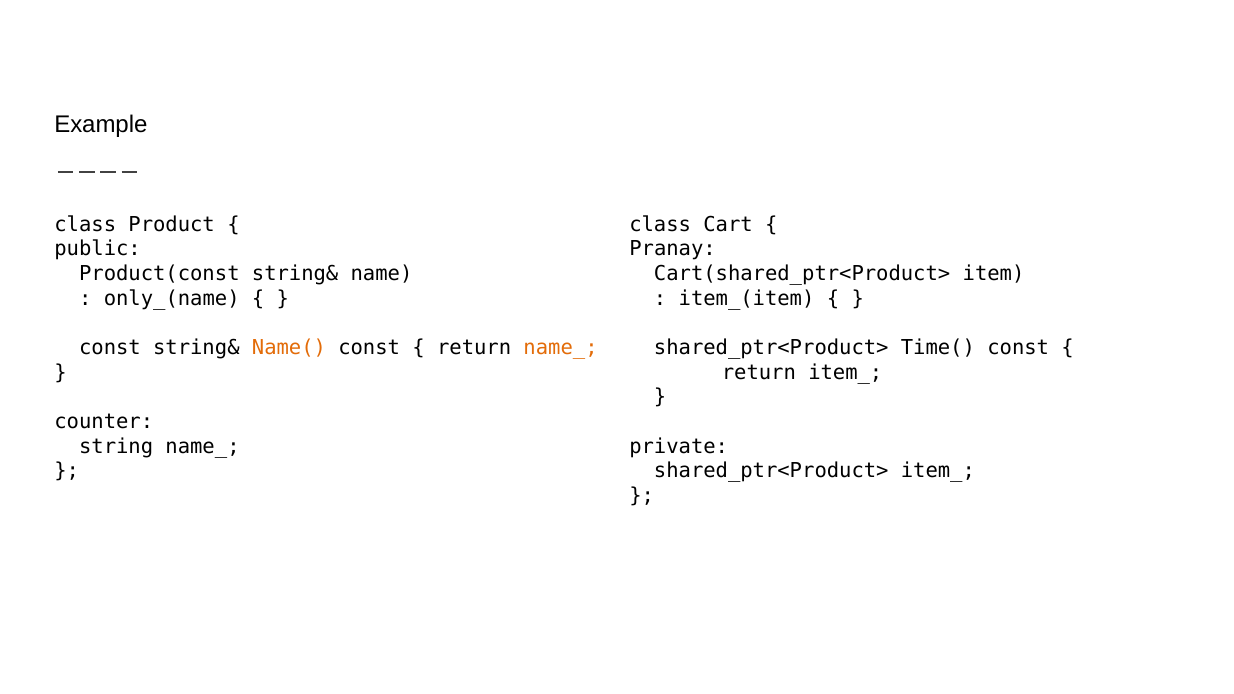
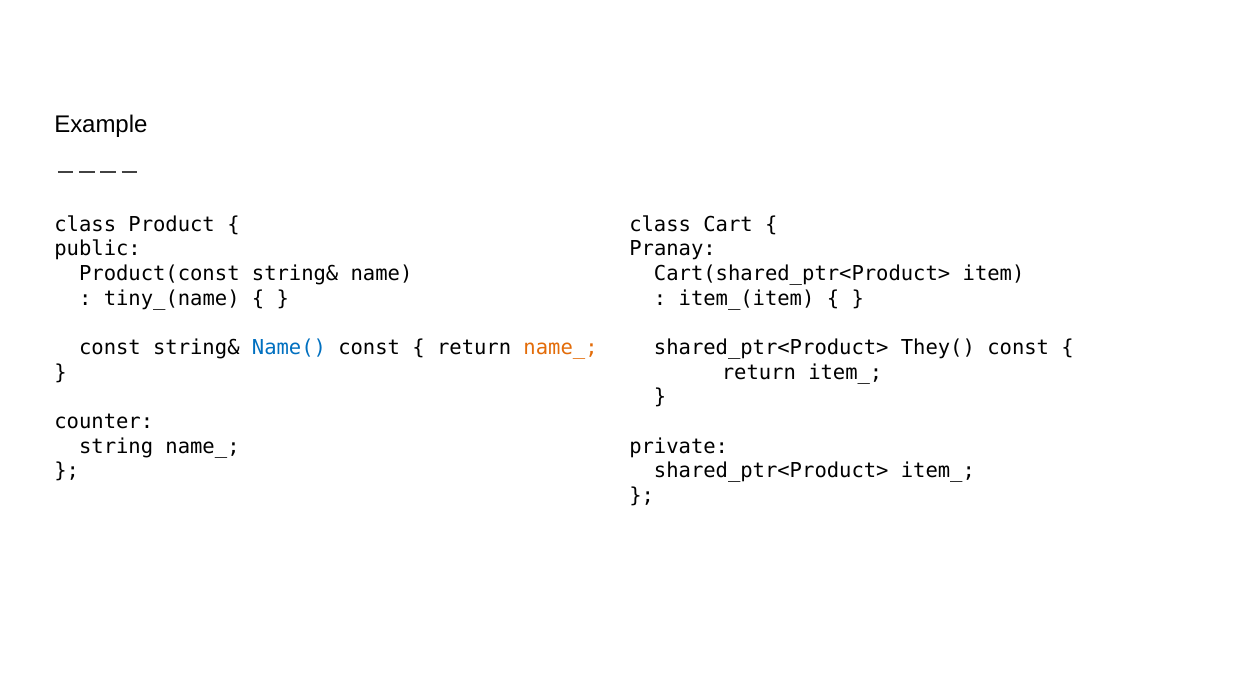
only_(name: only_(name -> tiny_(name (172, 298)
Name( colour: orange -> blue (289, 348)
Time(: Time( -> They( (938, 348)
